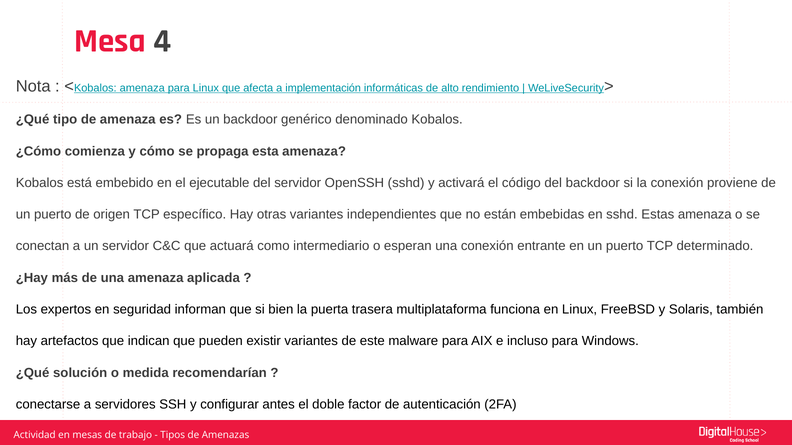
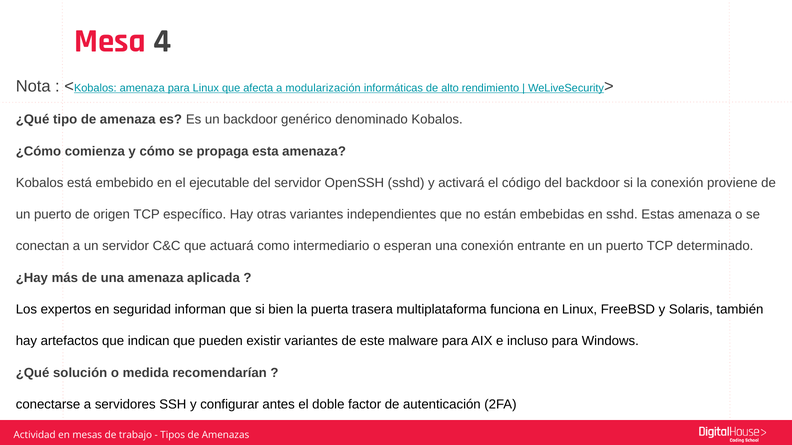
implementación: implementación -> modularización (323, 88)
